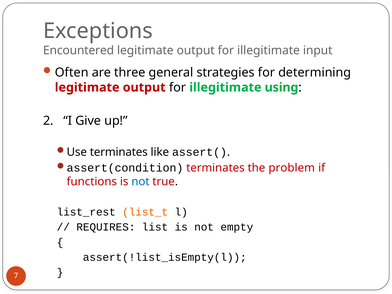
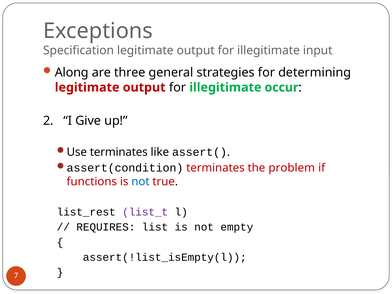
Encountered: Encountered -> Specification (79, 50)
Often: Often -> Along (72, 72)
using: using -> occur (281, 87)
list_t colour: orange -> purple (145, 212)
